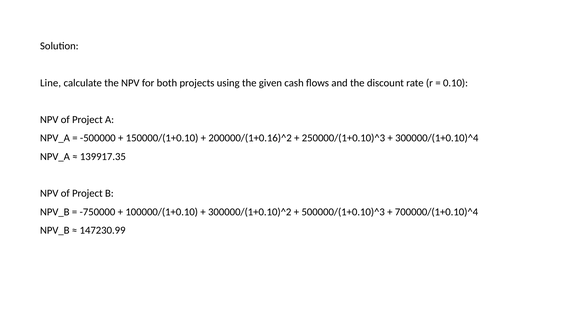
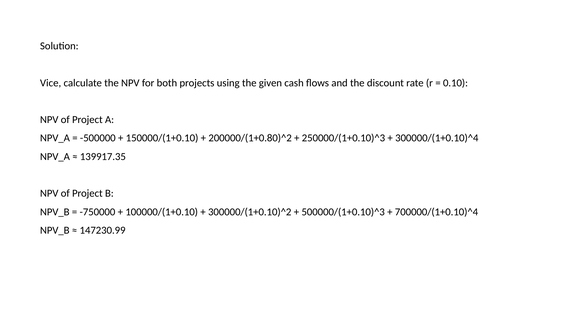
Line: Line -> Vice (51, 83)
200000/(1+0.16)^2: 200000/(1+0.16)^2 -> 200000/(1+0.80)^2 (250, 138)
